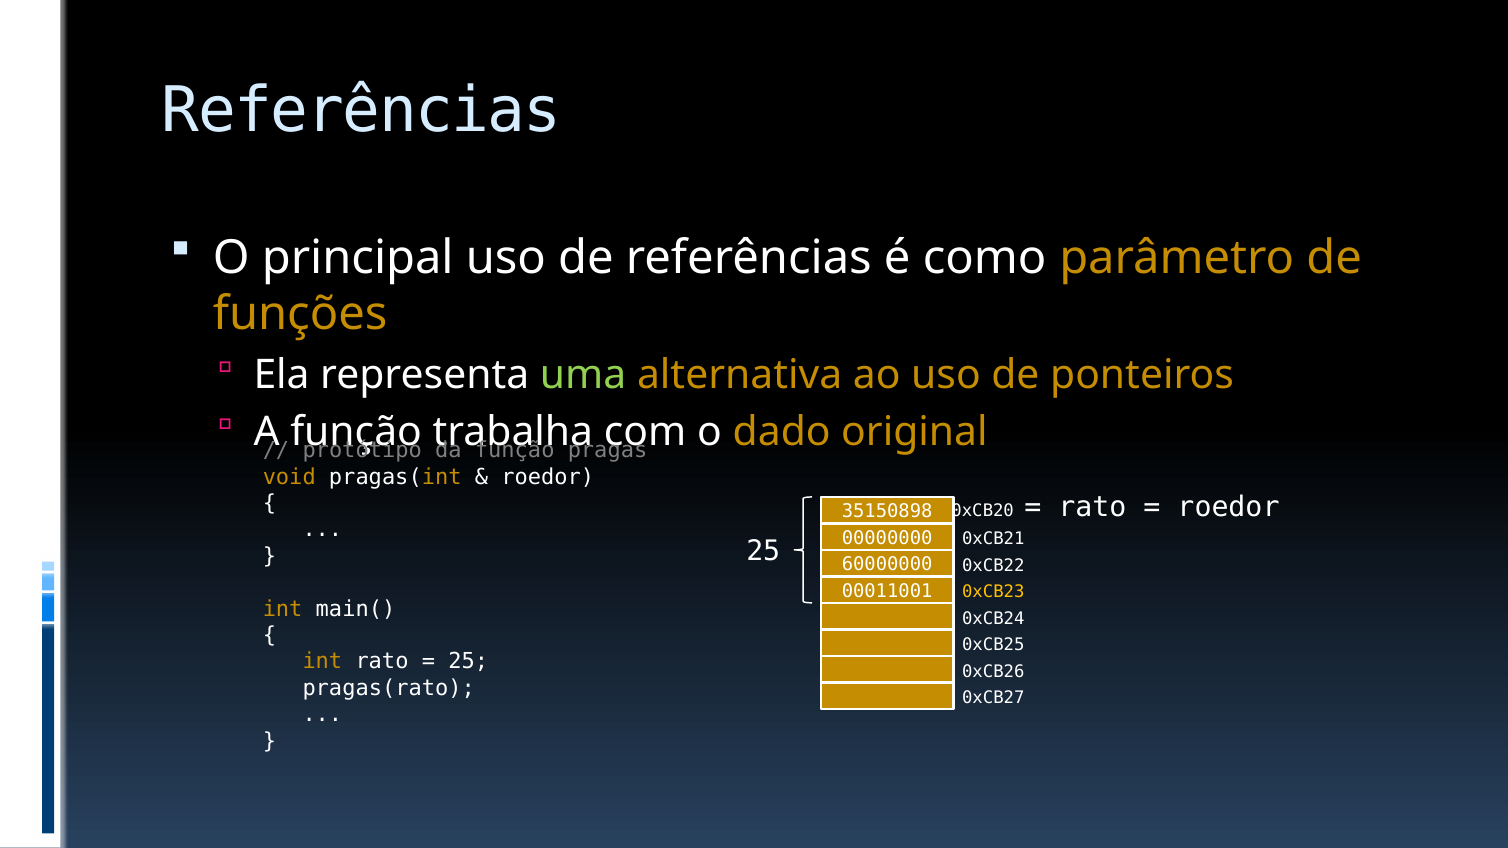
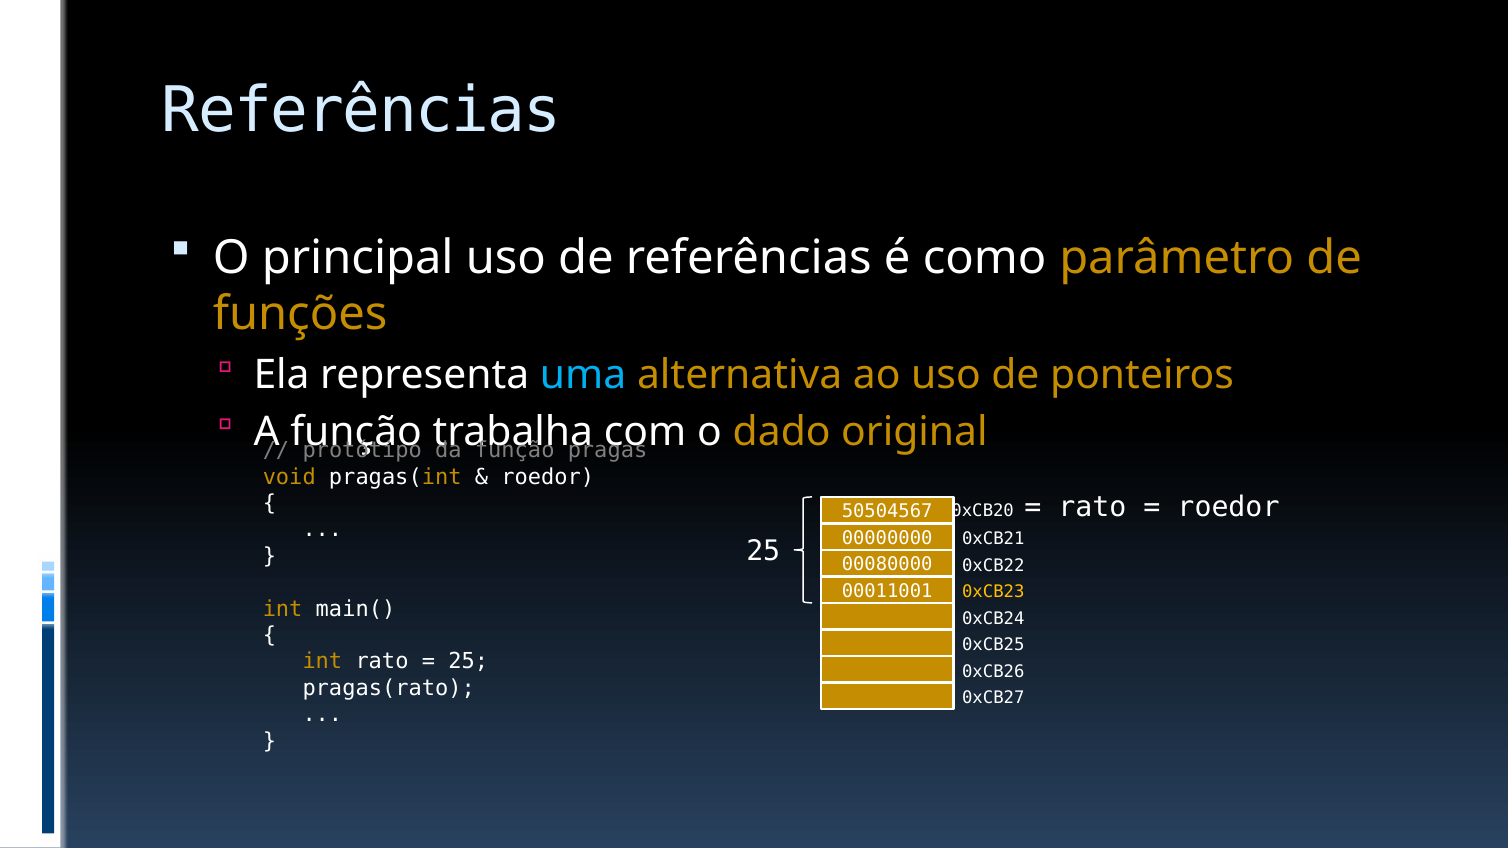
uma colour: light green -> light blue (583, 375)
35150898: 35150898 -> 50504567 (887, 512)
60000000: 60000000 -> 00080000 (887, 565)
